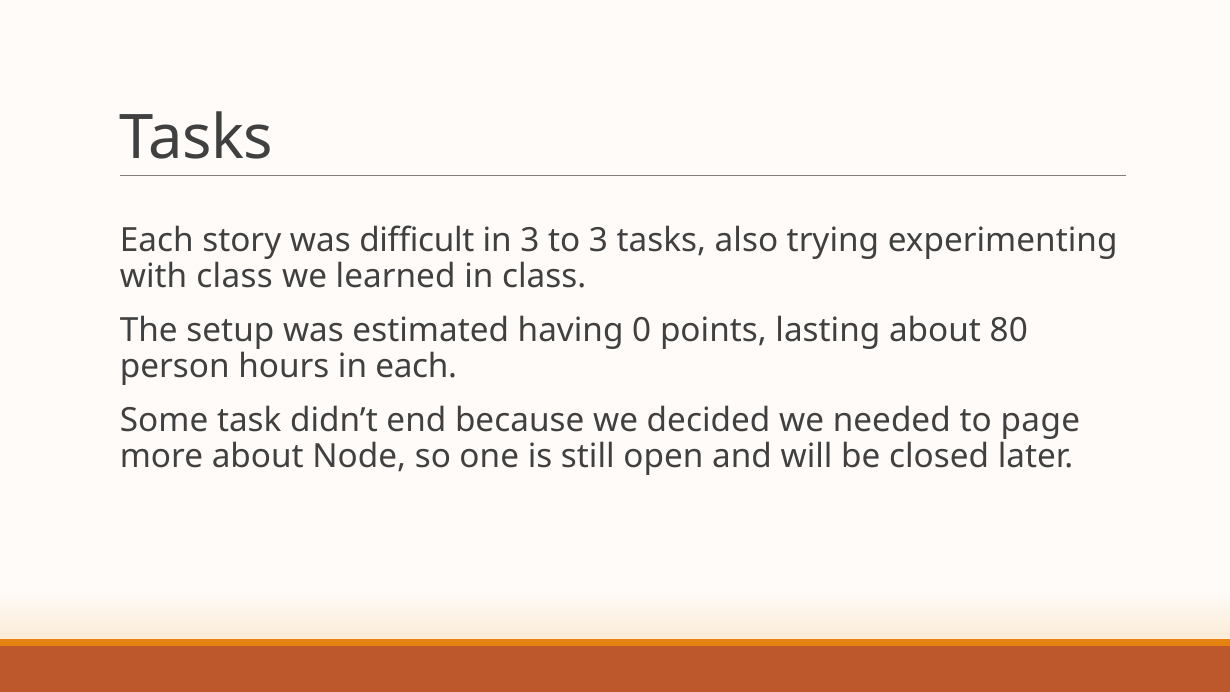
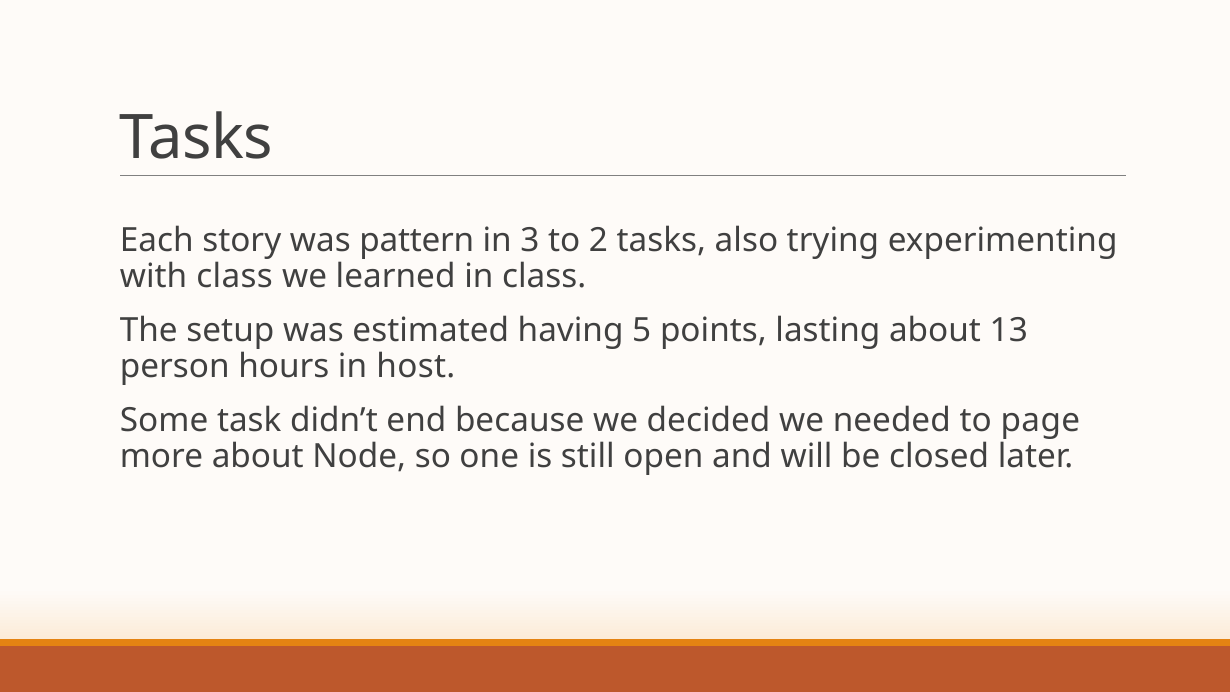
difficult: difficult -> pattern (417, 240)
to 3: 3 -> 2 (598, 240)
0: 0 -> 5 (642, 331)
80: 80 -> 13 (1009, 331)
in each: each -> host (416, 367)
